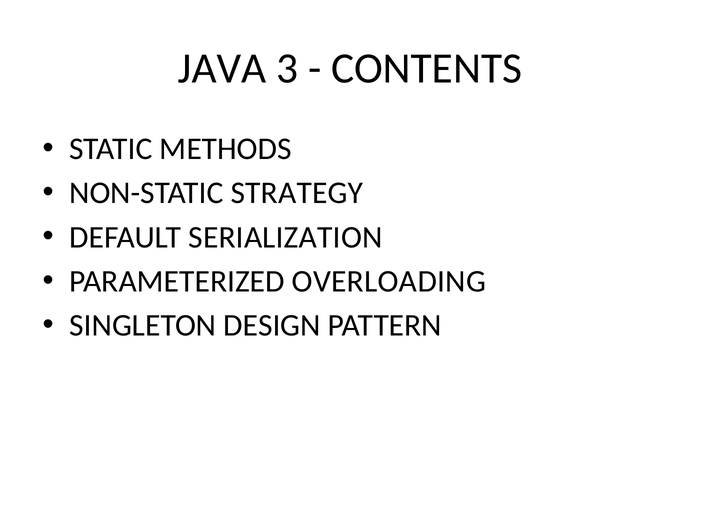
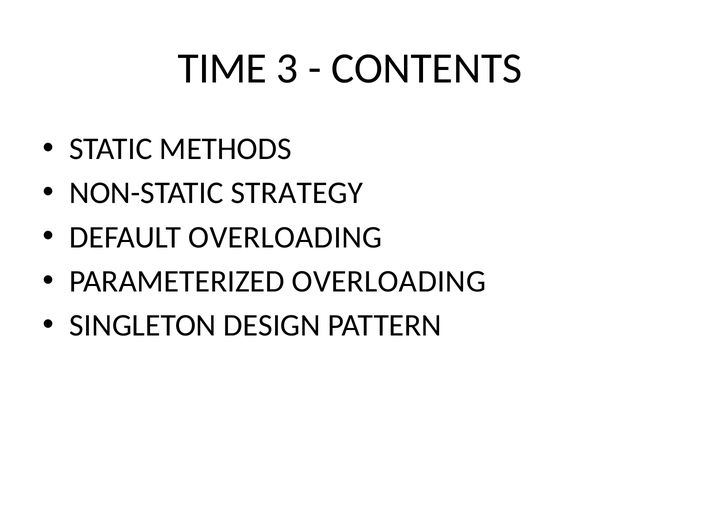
JAVA: JAVA -> TIME (222, 69)
DEFAULT SERIALIZATION: SERIALIZATION -> OVERLOADING (285, 237)
